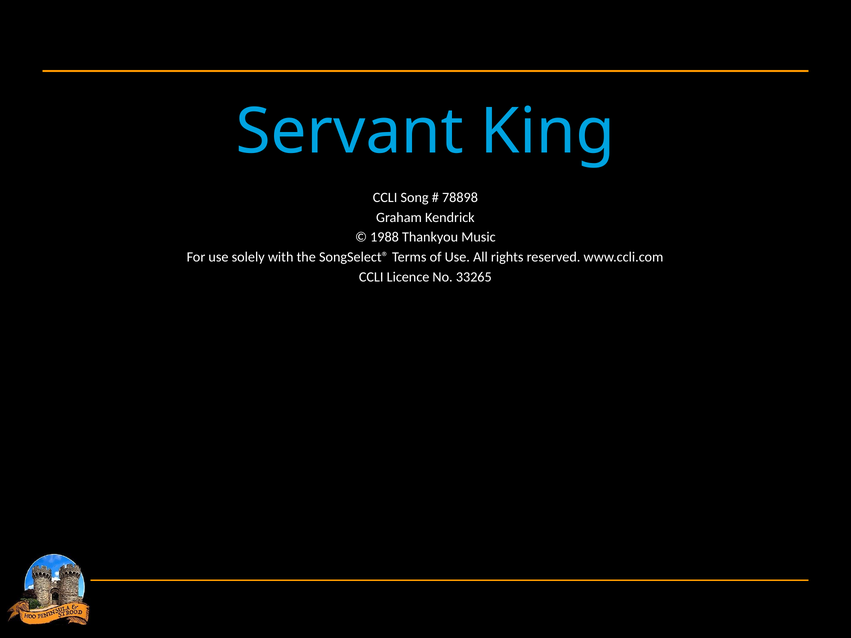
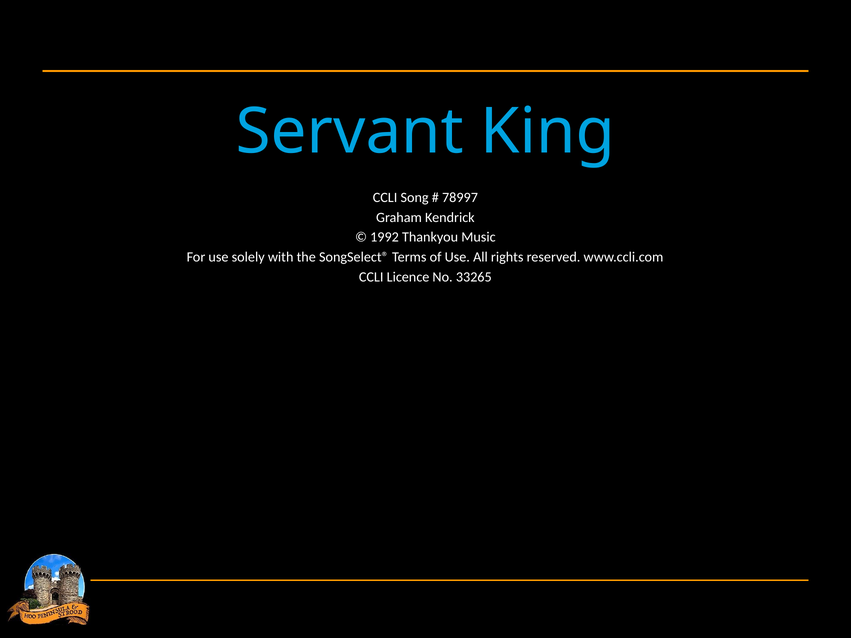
78898: 78898 -> 78997 (460, 198)
1988: 1988 -> 1992 (385, 237)
